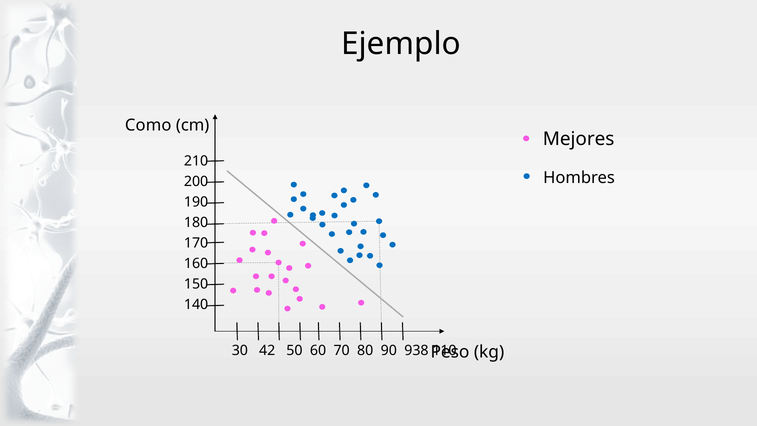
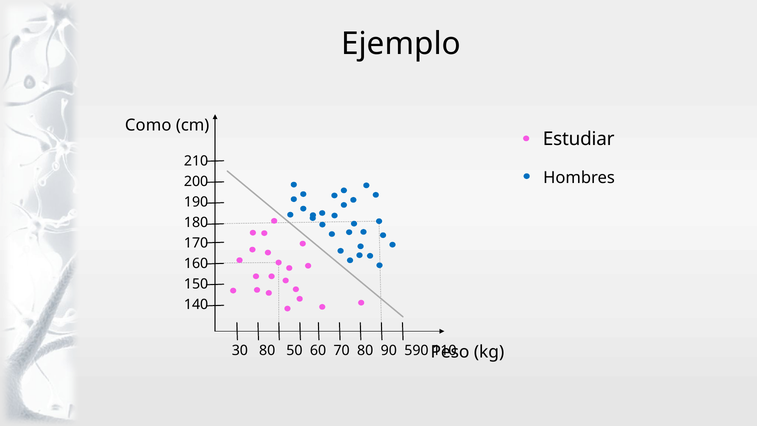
Mejores: Mejores -> Estudiar (579, 139)
30 42: 42 -> 80 (267, 351)
938: 938 -> 590 (416, 351)
